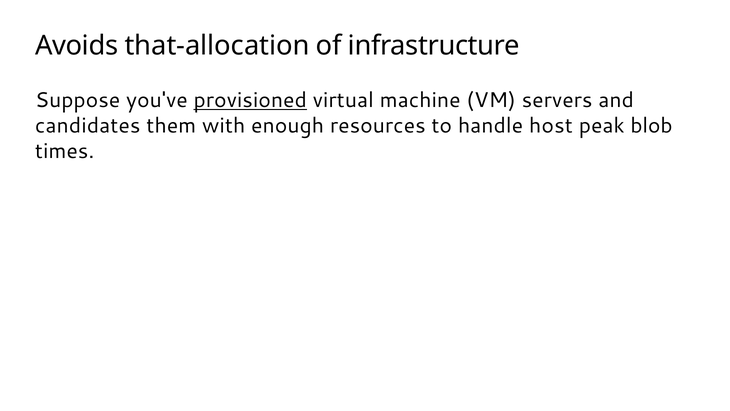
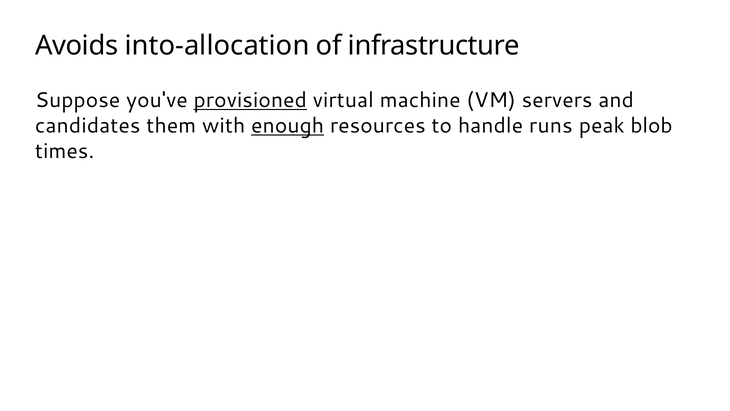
that-allocation: that-allocation -> into-allocation (217, 46)
enough underline: none -> present (288, 126)
host: host -> runs (551, 126)
